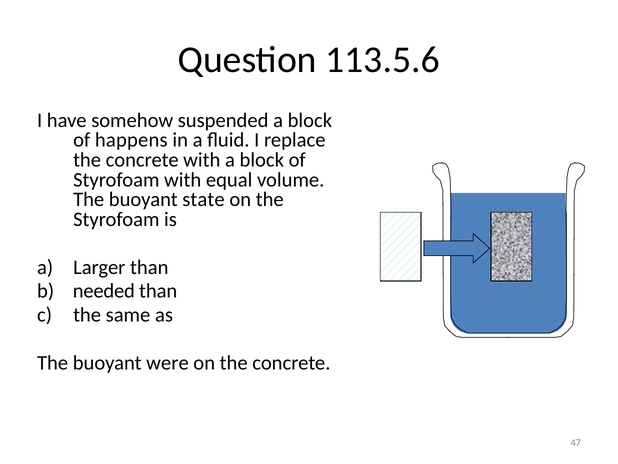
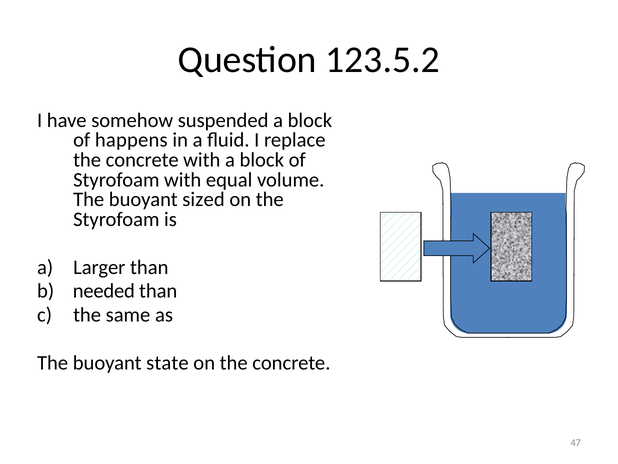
113.5.6: 113.5.6 -> 123.5.2 (383, 60)
state: state -> sized (204, 199)
were: were -> state (167, 362)
